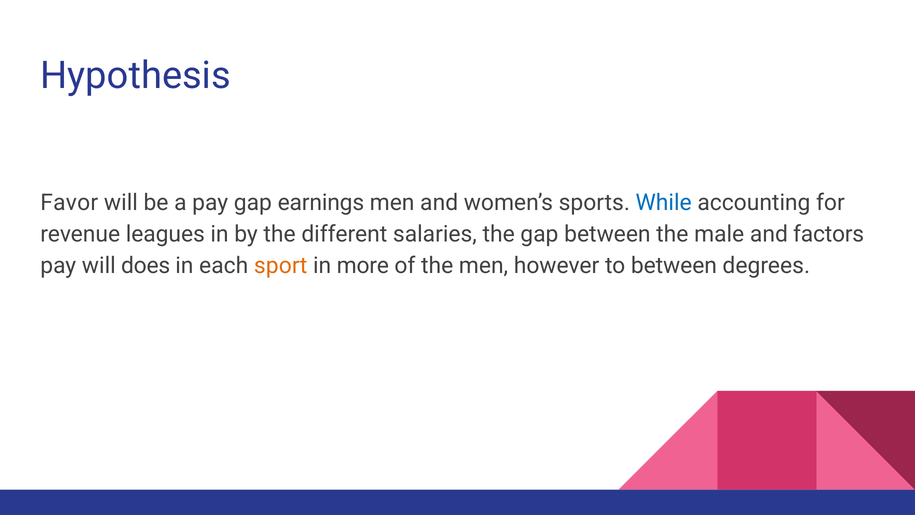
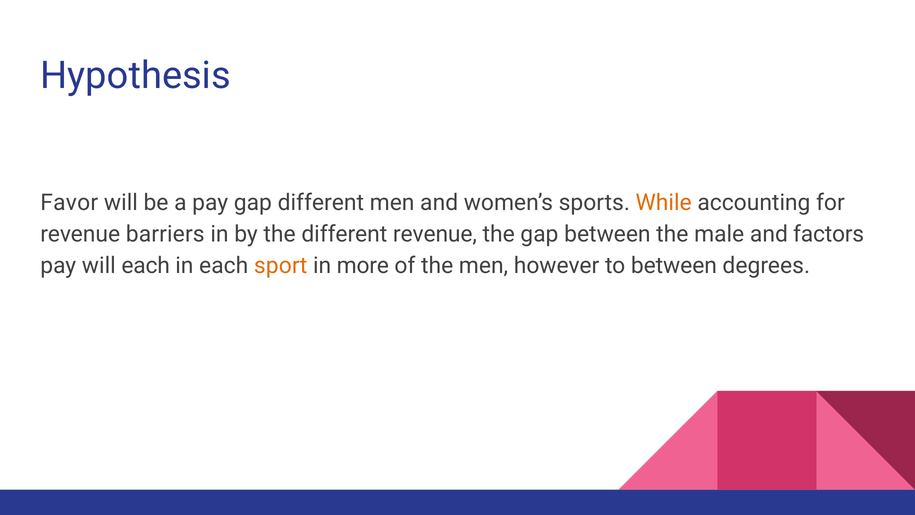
gap earnings: earnings -> different (321, 203)
While colour: blue -> orange (664, 203)
leagues: leagues -> barriers (165, 234)
different salaries: salaries -> revenue (435, 234)
will does: does -> each (146, 266)
